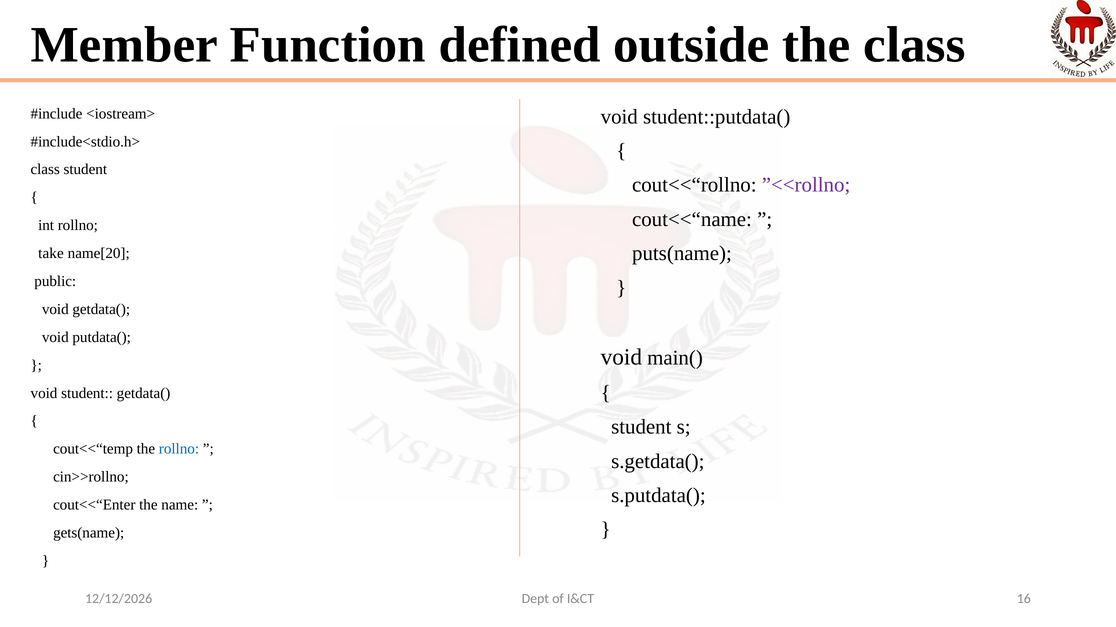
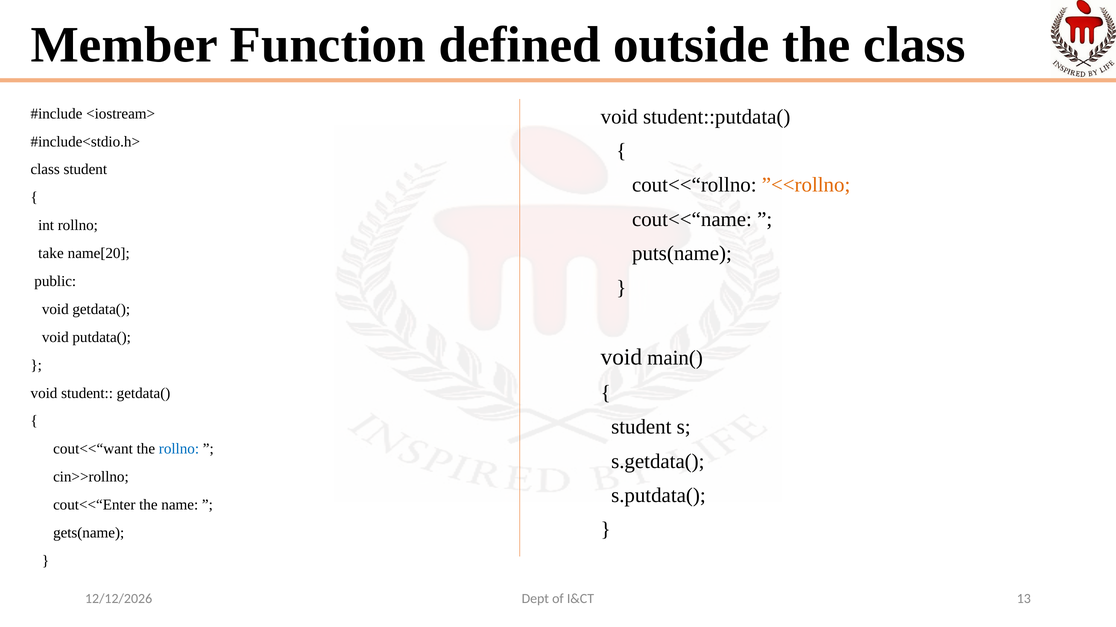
”<<rollno colour: purple -> orange (806, 185)
cout<<“temp: cout<<“temp -> cout<<“want (93, 449)
16: 16 -> 13 (1024, 599)
